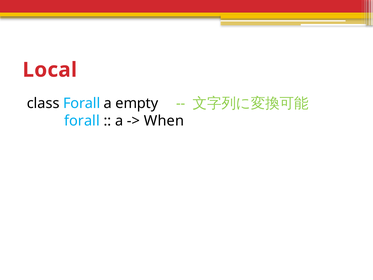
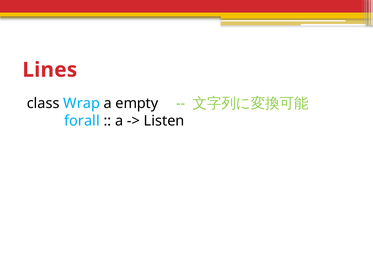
Local: Local -> Lines (50, 70)
class Forall: Forall -> Wrap (82, 103)
When: When -> Listen (164, 121)
